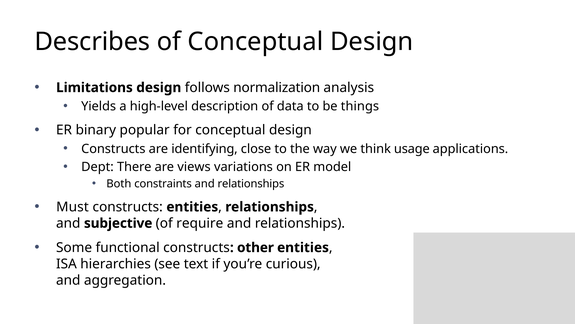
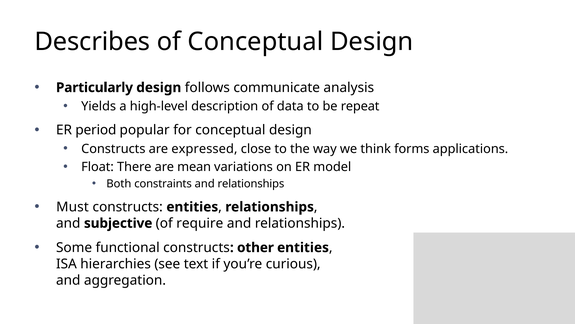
Limitations: Limitations -> Particularly (94, 87)
normalization: normalization -> communicate (277, 87)
things: things -> repeat (360, 106)
binary: binary -> period (96, 130)
identifying: identifying -> expressed (204, 149)
usage: usage -> forms (412, 149)
Dept: Dept -> Float (98, 167)
views: views -> mean (194, 167)
